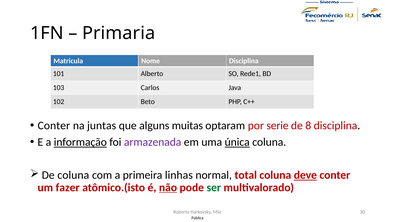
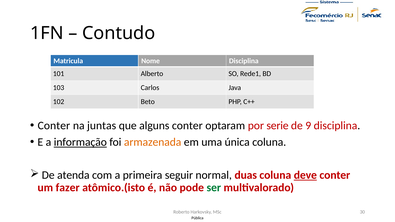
Primaria: Primaria -> Contudo (119, 33)
alguns muitas: muitas -> conter (187, 126)
8: 8 -> 9 (308, 126)
armazenada colour: purple -> orange (153, 142)
única underline: present -> none (237, 142)
De coluna: coluna -> atenda (73, 175)
linhas: linhas -> seguir (179, 175)
total: total -> duas (246, 175)
não underline: present -> none (168, 188)
